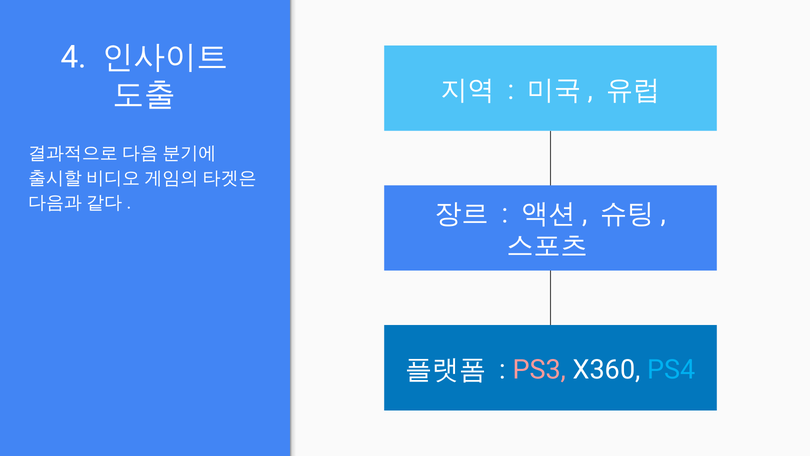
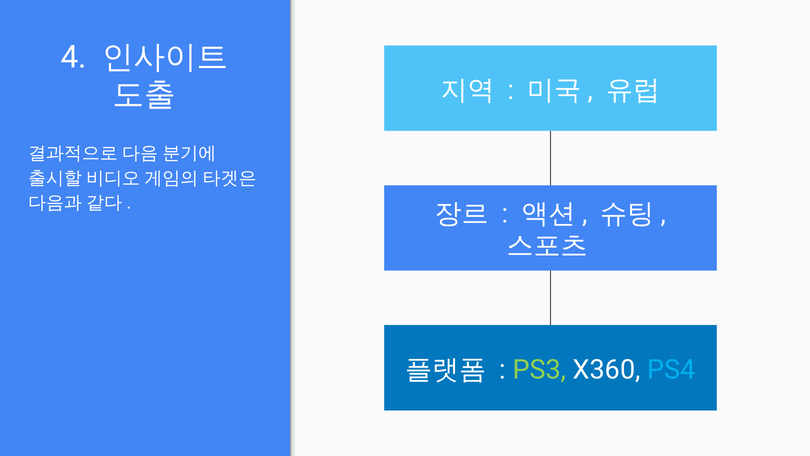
PS3 colour: pink -> light green (539, 369)
